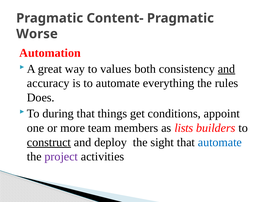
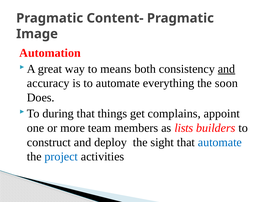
Worse: Worse -> Image (37, 34)
values: values -> means (116, 69)
rules: rules -> soon (226, 83)
conditions: conditions -> complains (174, 114)
construct underline: present -> none (49, 143)
project colour: purple -> blue (61, 157)
